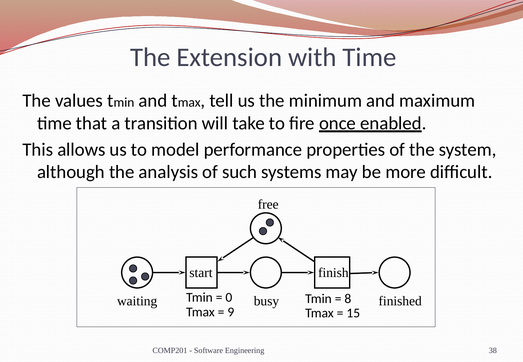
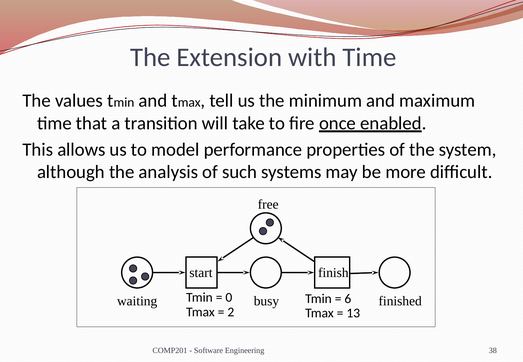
8: 8 -> 6 (348, 299)
9: 9 -> 2 (231, 312)
15: 15 -> 13 (353, 313)
